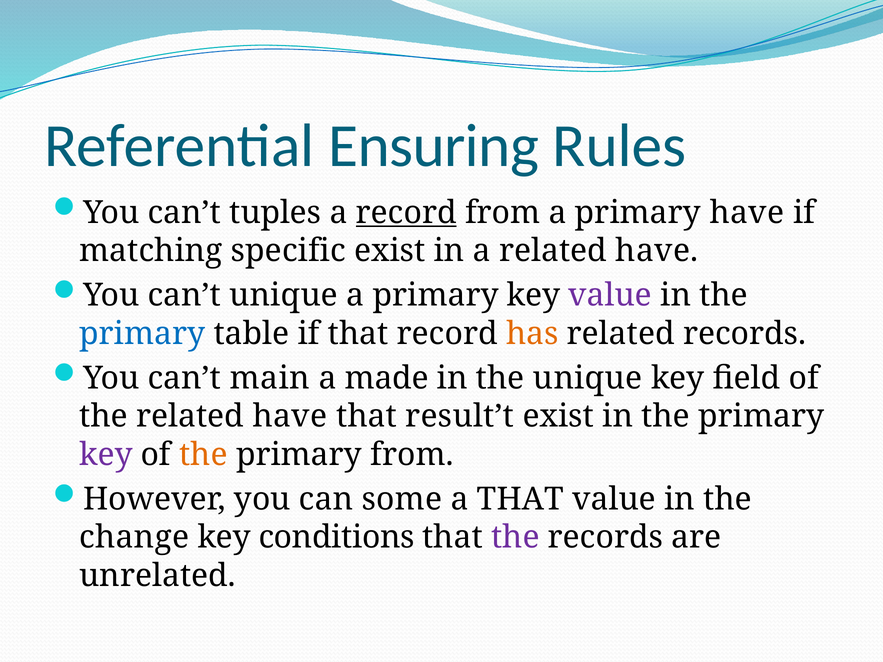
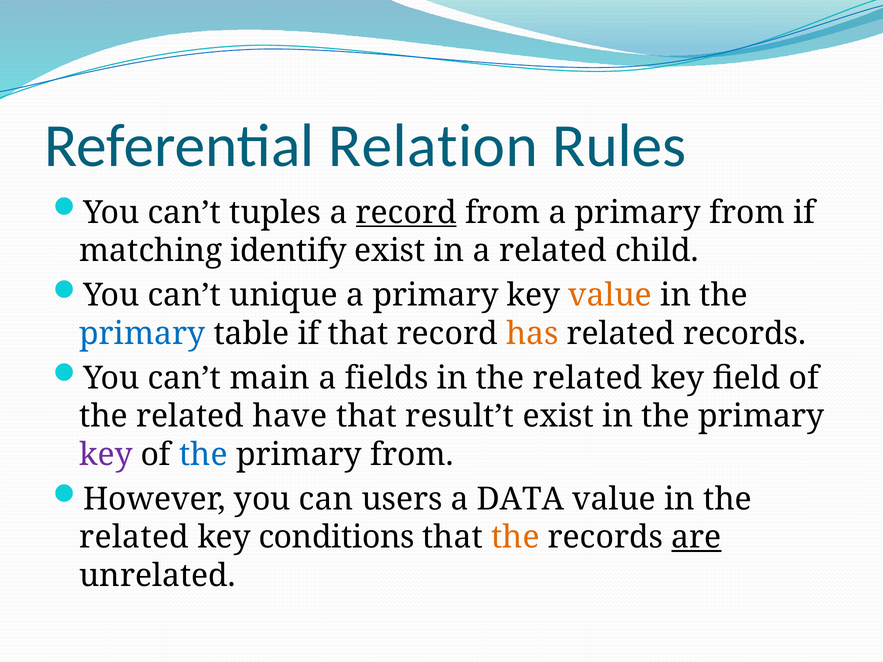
Ensuring: Ensuring -> Relation (433, 146)
a primary have: have -> from (747, 213)
specific: specific -> identify (289, 251)
a related have: have -> child (657, 251)
value colour: purple -> orange (610, 295)
made: made -> fields (387, 378)
unique: unique -> related (588, 378)
the colour: orange -> blue (203, 455)
some: some -> users (402, 499)
a THAT: THAT -> DATA (521, 499)
change: change -> related (134, 538)
the colour: purple -> orange (515, 538)
are underline: none -> present (696, 538)
